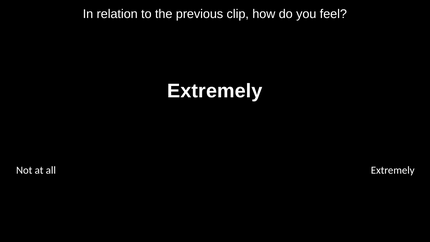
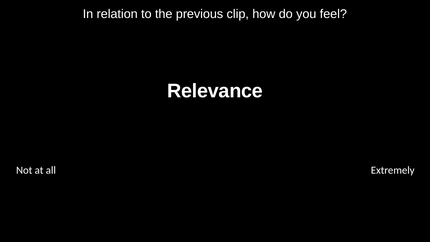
Extremely: Extremely -> Relevance (215, 91)
